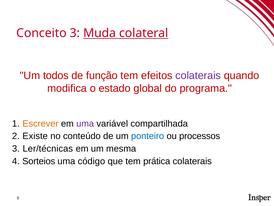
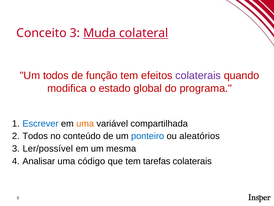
Escrever colour: orange -> blue (40, 123)
uma colour: purple -> orange (85, 123)
Existe: Existe -> Todos (35, 136)
processos: processos -> aleatórios (200, 136)
Ler/técnicas: Ler/técnicas -> Ler/possível (48, 148)
Sorteios: Sorteios -> Analisar (39, 161)
prática: prática -> tarefas (157, 161)
